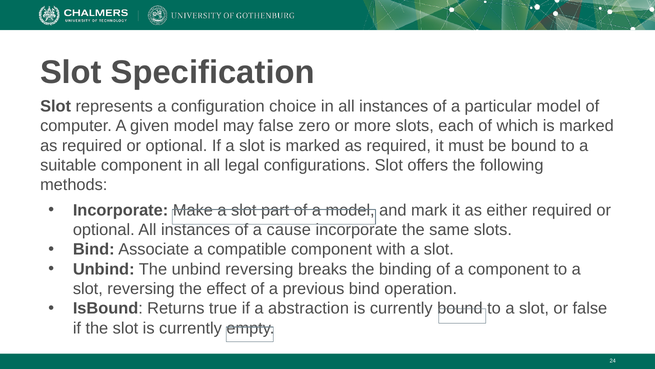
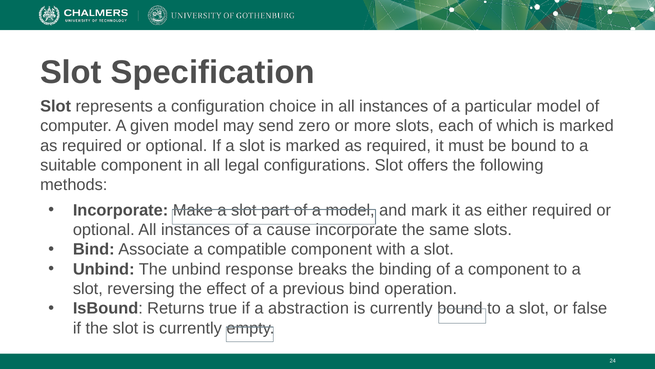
may false: false -> send (276, 126)
unbind reversing: reversing -> response (259, 269)
